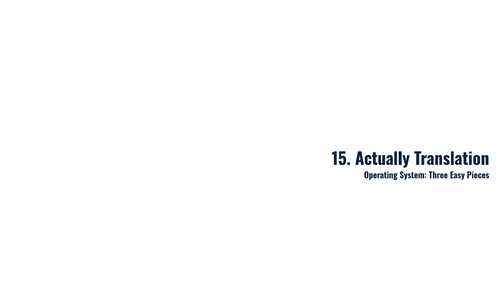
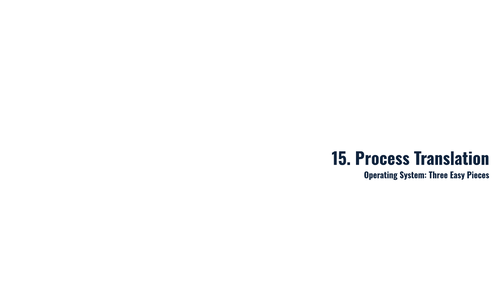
Actually: Actually -> Process (382, 159)
